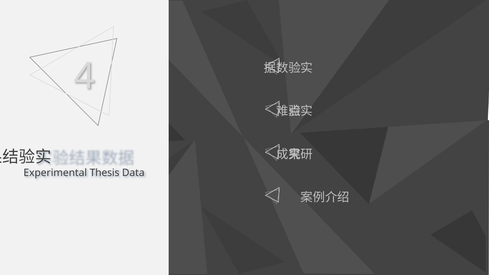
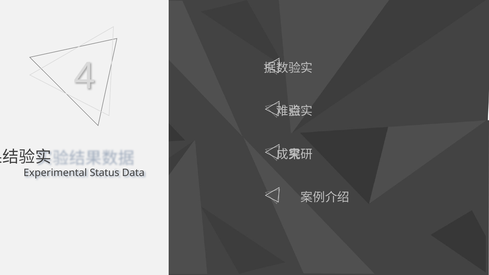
Thesis: Thesis -> Status (105, 173)
